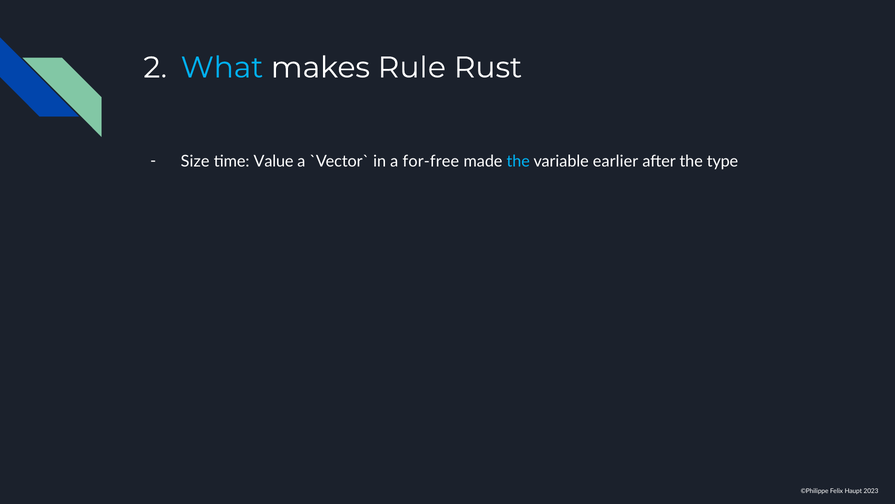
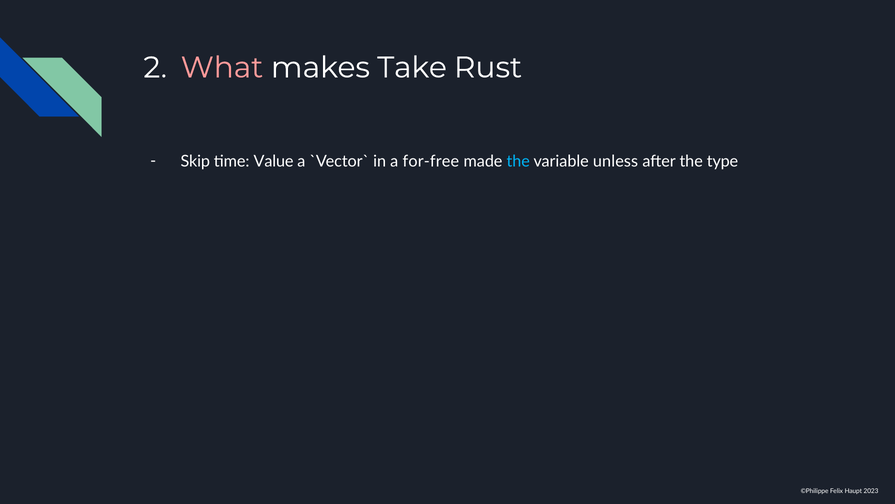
What colour: light blue -> pink (222, 67)
Rule: Rule -> Take (412, 67)
Size: Size -> Skip (195, 161)
earlier: earlier -> unless (616, 161)
